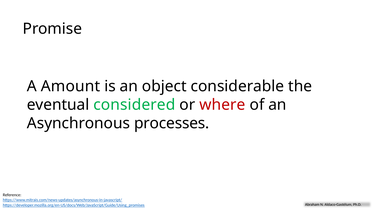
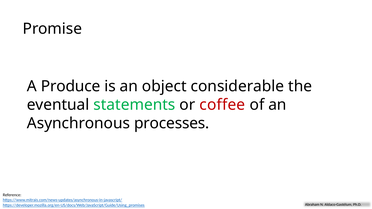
Amount: Amount -> Produce (71, 86)
considered: considered -> statements (134, 105)
where: where -> coffee (222, 105)
